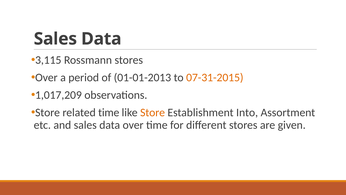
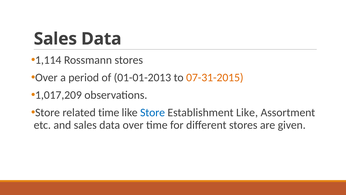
3,115: 3,115 -> 1,114 (48, 60)
Store colour: orange -> blue (153, 112)
Establishment Into: Into -> Like (247, 112)
